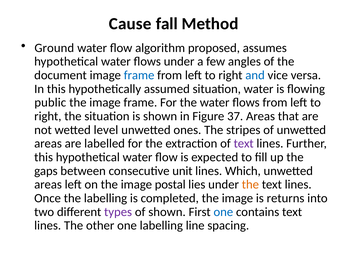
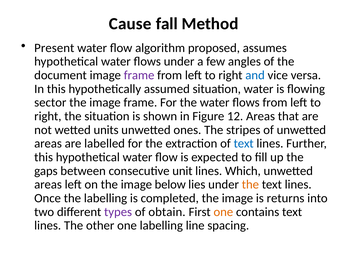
Ground: Ground -> Present (54, 48)
frame colour: blue -> purple (139, 75)
public: public -> sector (50, 103)
37: 37 -> 12 (235, 116)
level: level -> units (106, 130)
text colour: purple -> blue (244, 144)
postal: postal -> below (170, 185)
of shown: shown -> obtain (167, 212)
one colour: blue -> orange (223, 212)
